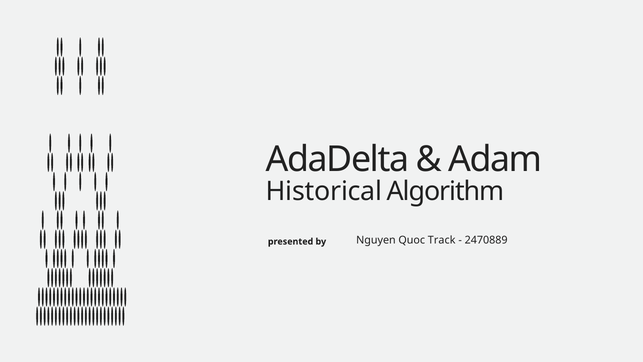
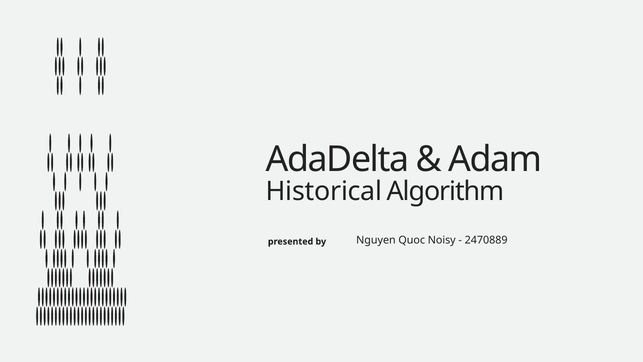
Track: Track -> Noisy (442, 240)
